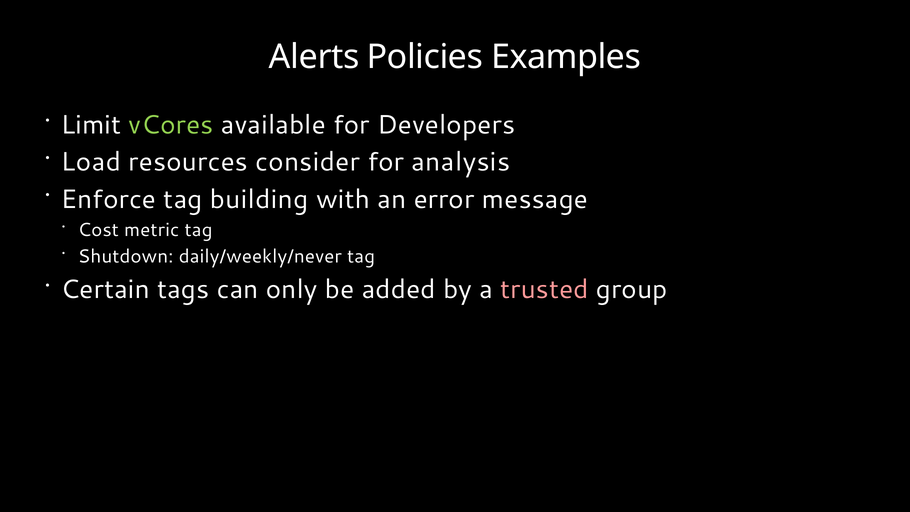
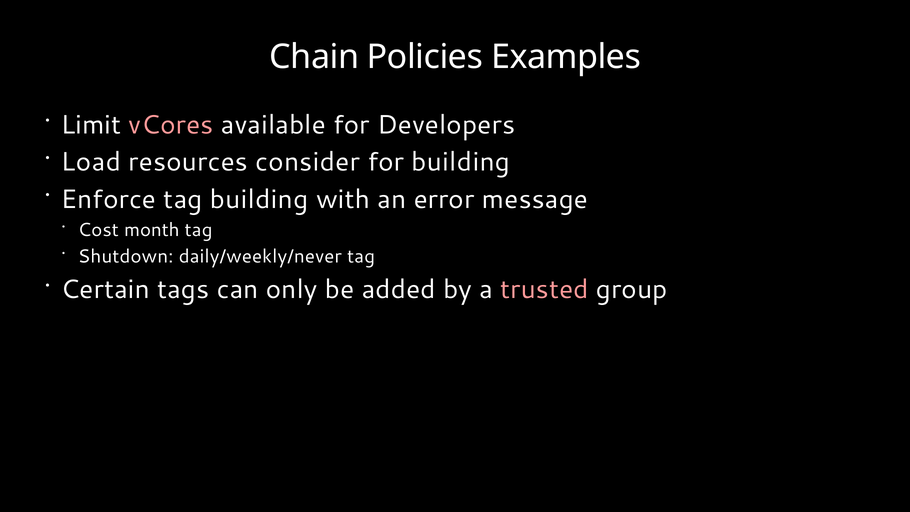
Alerts: Alerts -> Chain (314, 57)
vCores colour: light green -> pink (171, 125)
for analysis: analysis -> building (461, 162)
metric: metric -> month (152, 230)
